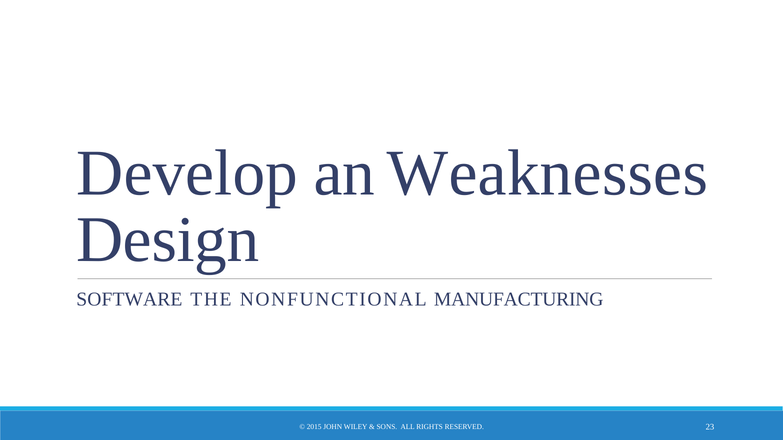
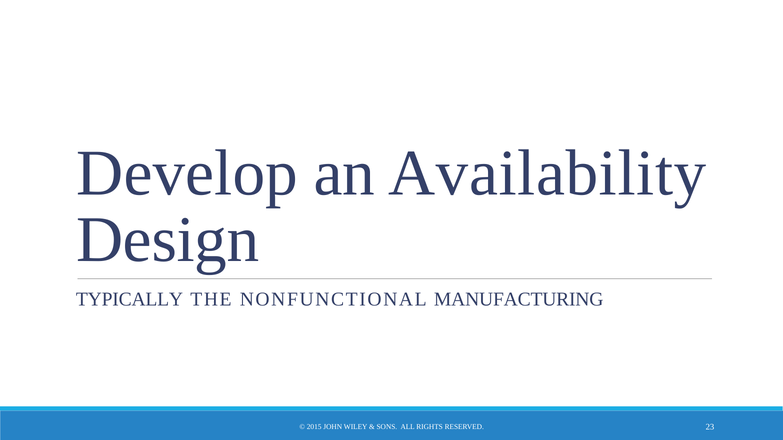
Weaknesses: Weaknesses -> Availability (547, 173)
SOFTWARE: SOFTWARE -> TYPICALLY (130, 299)
